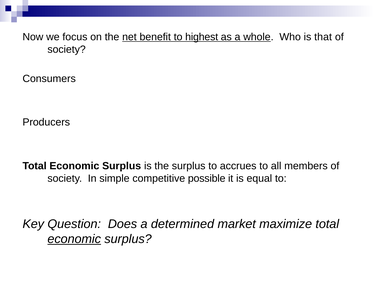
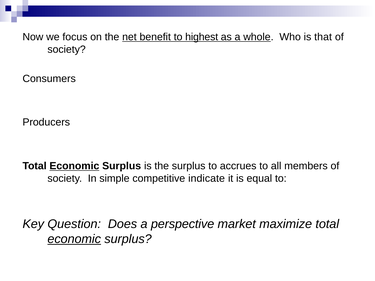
Economic underline: none -> present (74, 166)
possible: possible -> indicate (207, 179)
determined: determined -> perspective (183, 224)
